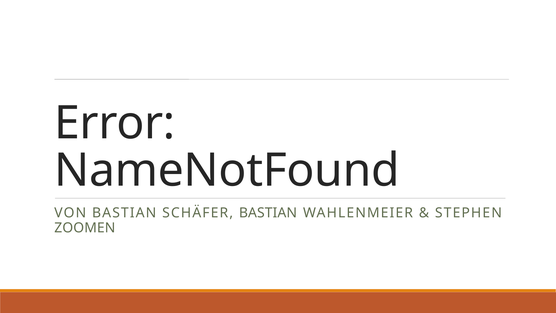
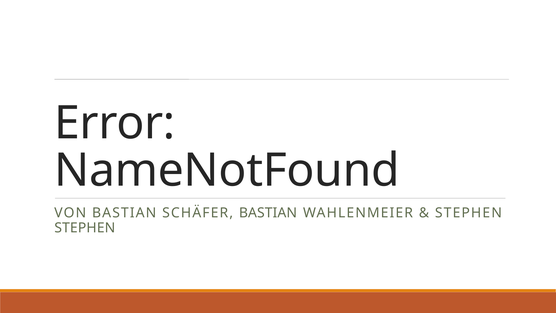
ZOOMEN: ZOOMEN -> STEPHEN (85, 228)
